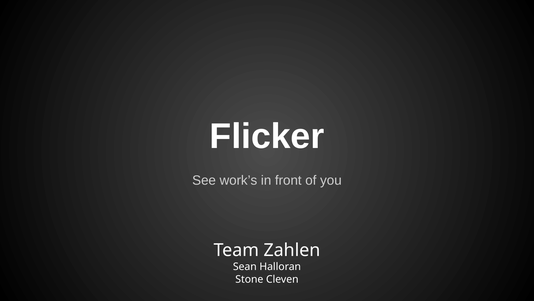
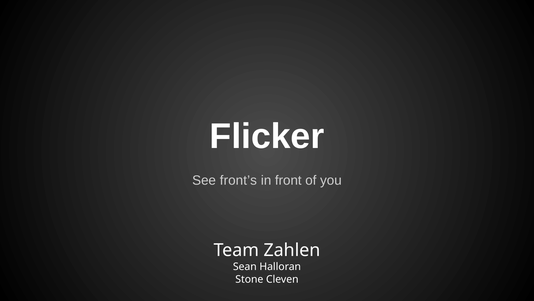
work’s: work’s -> front’s (238, 180)
